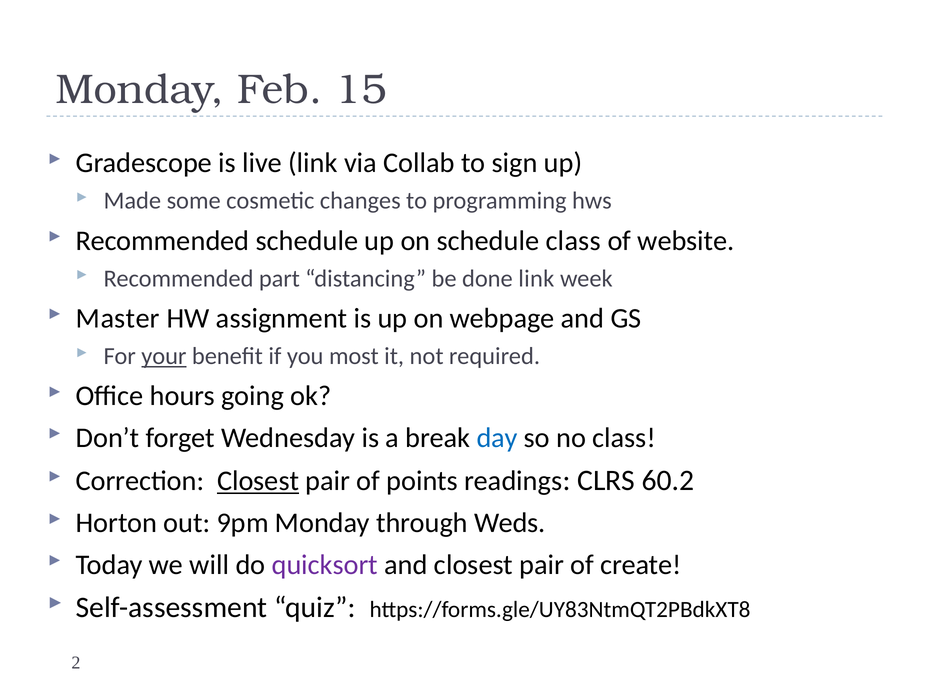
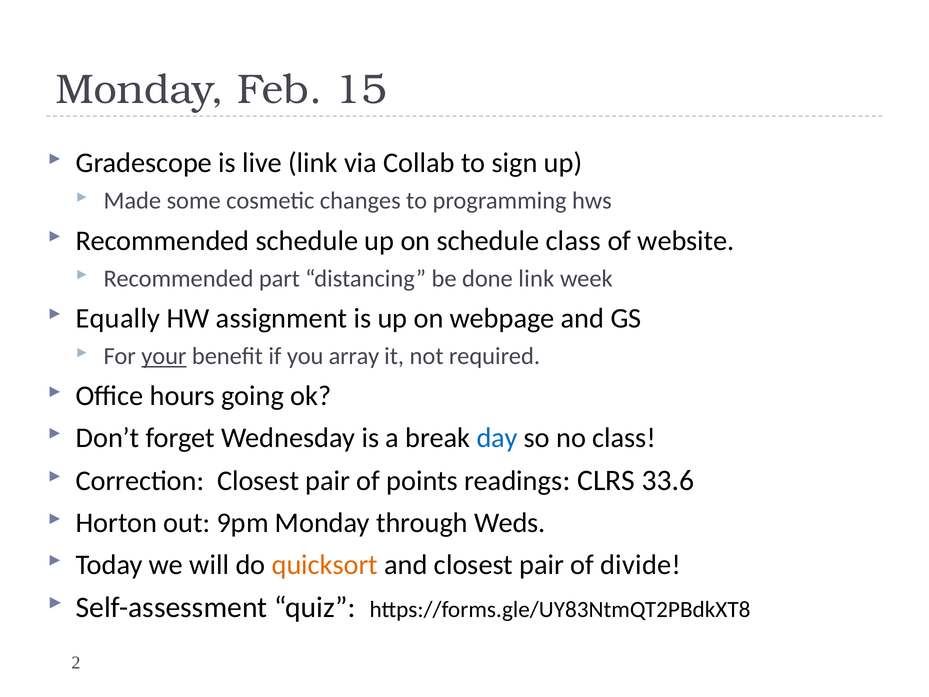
Master: Master -> Equally (118, 318)
most: most -> array (354, 356)
Closest underline: present -> none (258, 481)
60.2: 60.2 -> 33.6 (668, 480)
quicksort colour: purple -> orange (325, 565)
create: create -> divide (641, 565)
